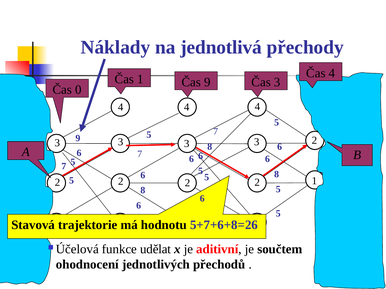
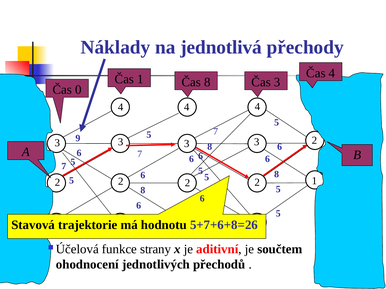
Čas 9: 9 -> 8 (207, 82)
udělat: udělat -> strany (156, 250)
